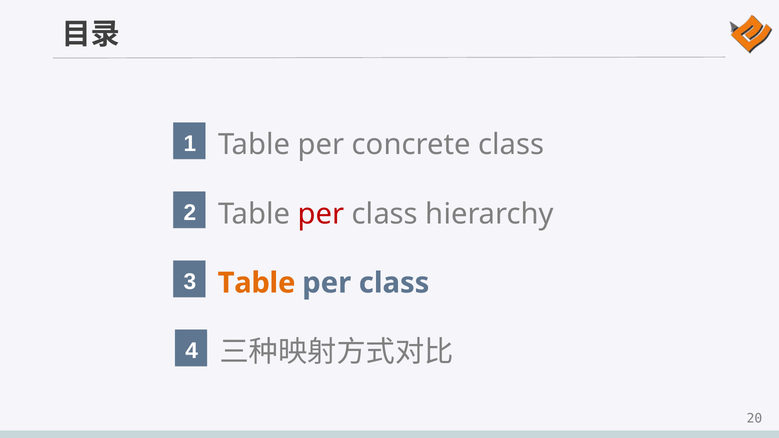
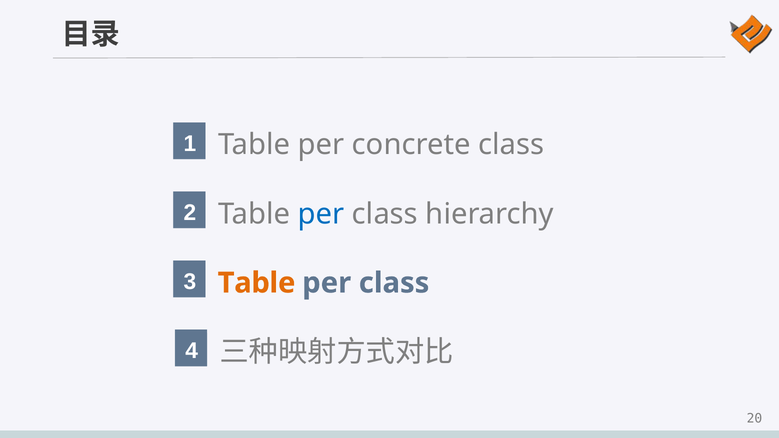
per colour: red -> blue (321, 214)
